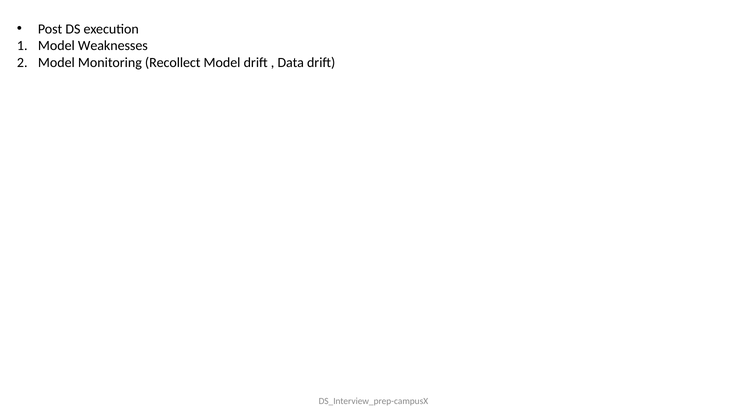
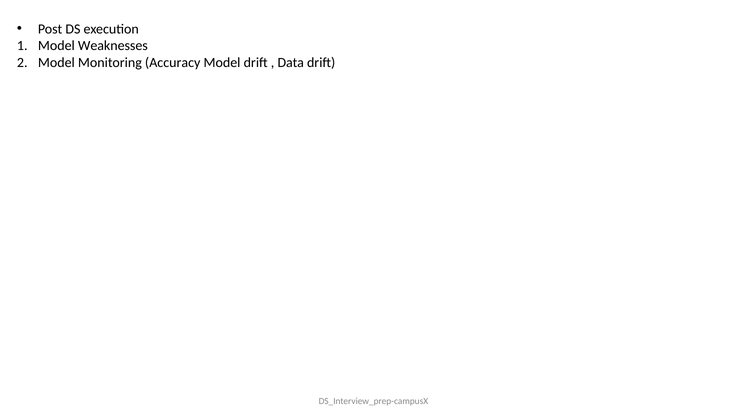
Recollect: Recollect -> Accuracy (173, 63)
